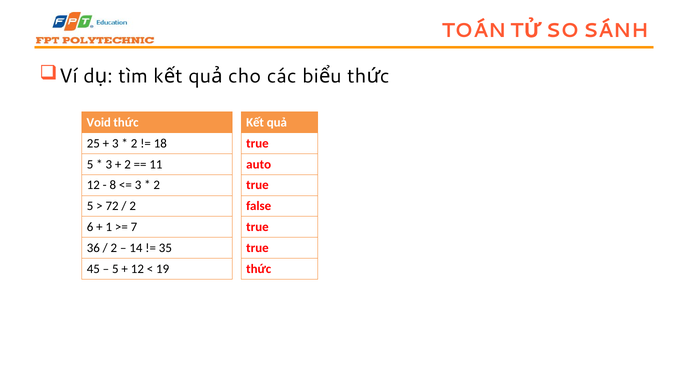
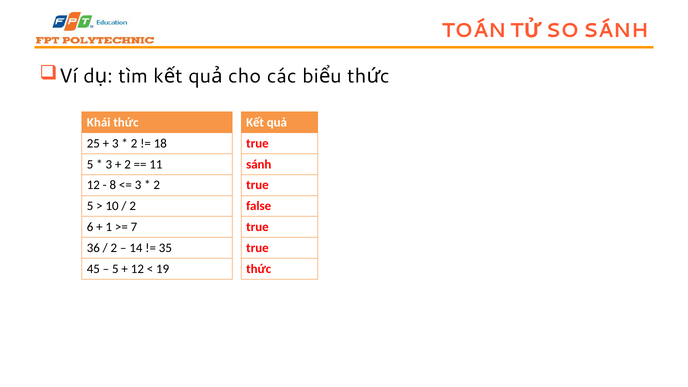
Void: Void -> Khái (99, 122)
auto: auto -> sánh (259, 164)
72: 72 -> 10 (112, 206)
